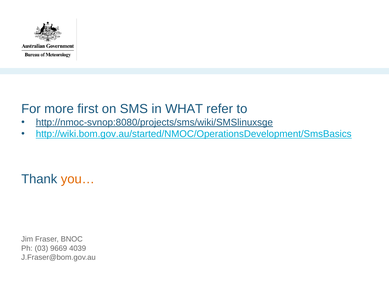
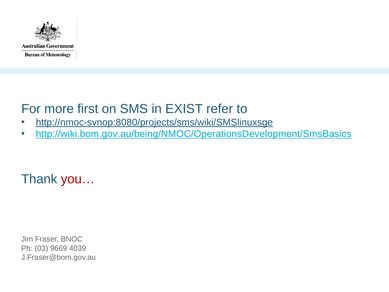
WHAT: WHAT -> EXIST (184, 109)
http://wiki.bom.gov.au/started/NMOC/OperationsDevelopment/SmsBasics: http://wiki.bom.gov.au/started/NMOC/OperationsDevelopment/SmsBasics -> http://wiki.bom.gov.au/being/NMOC/OperationsDevelopment/SmsBasics (194, 134)
you… colour: orange -> red (78, 179)
